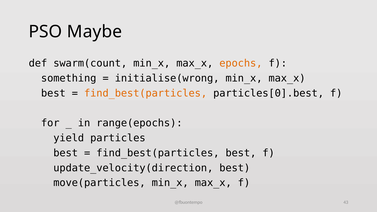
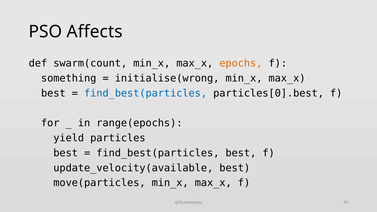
Maybe: Maybe -> Affects (95, 32)
find_best(particles colour: orange -> blue (146, 93)
update_velocity(direction: update_velocity(direction -> update_velocity(available (133, 168)
